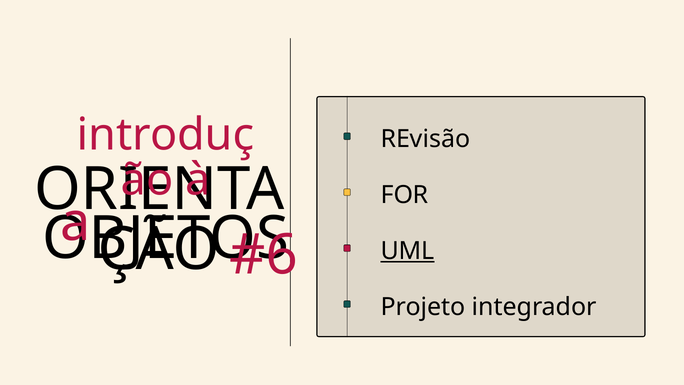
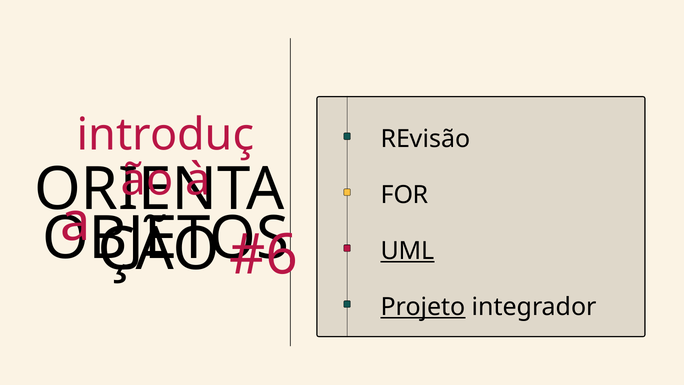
Projeto underline: none -> present (423, 307)
